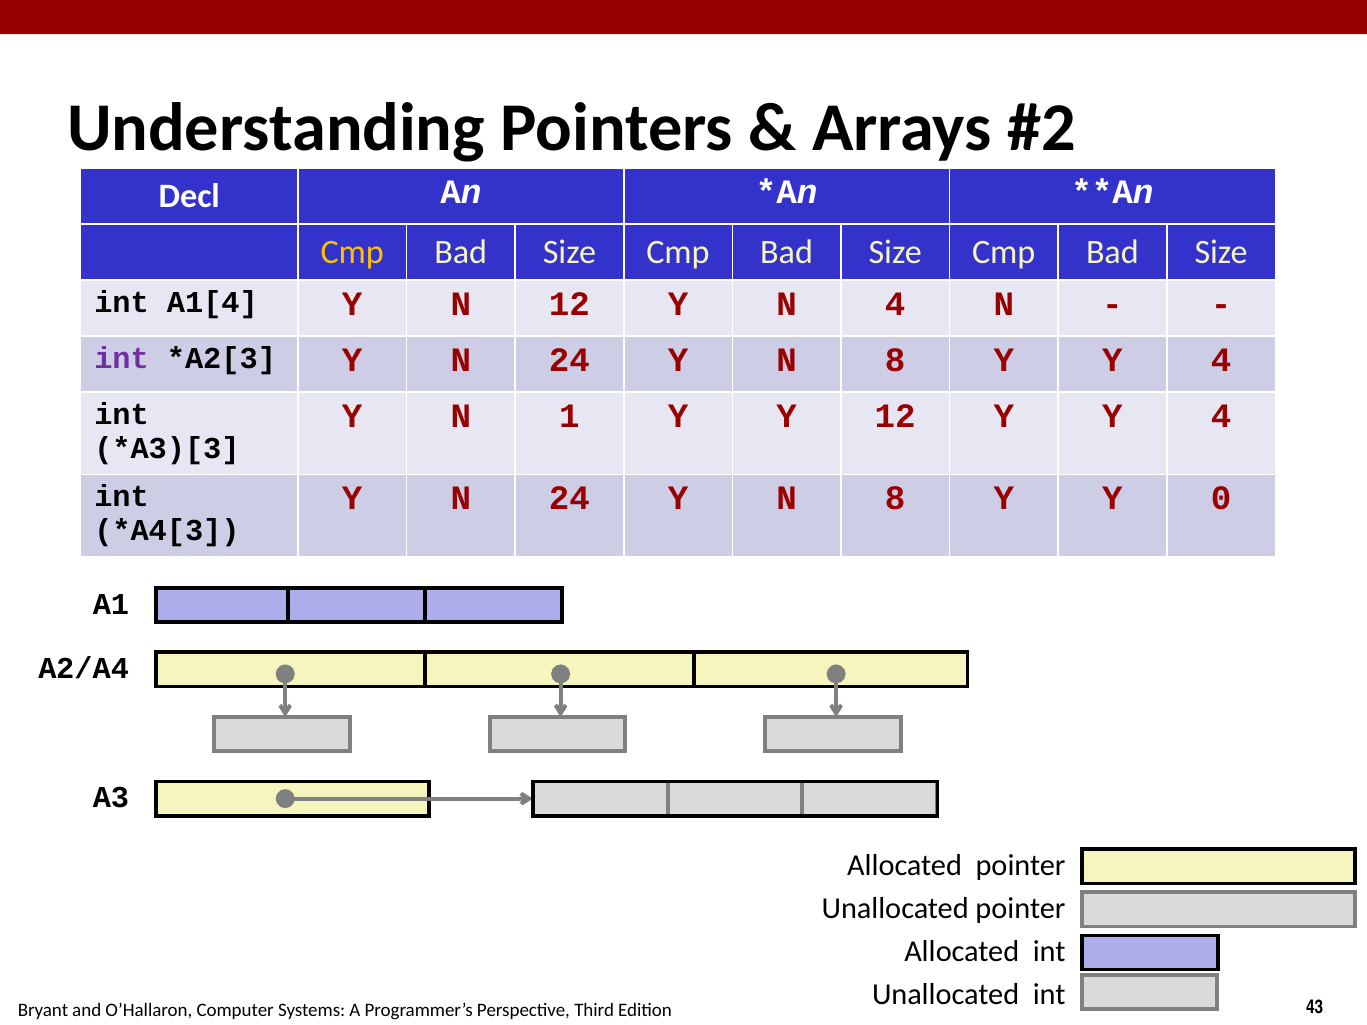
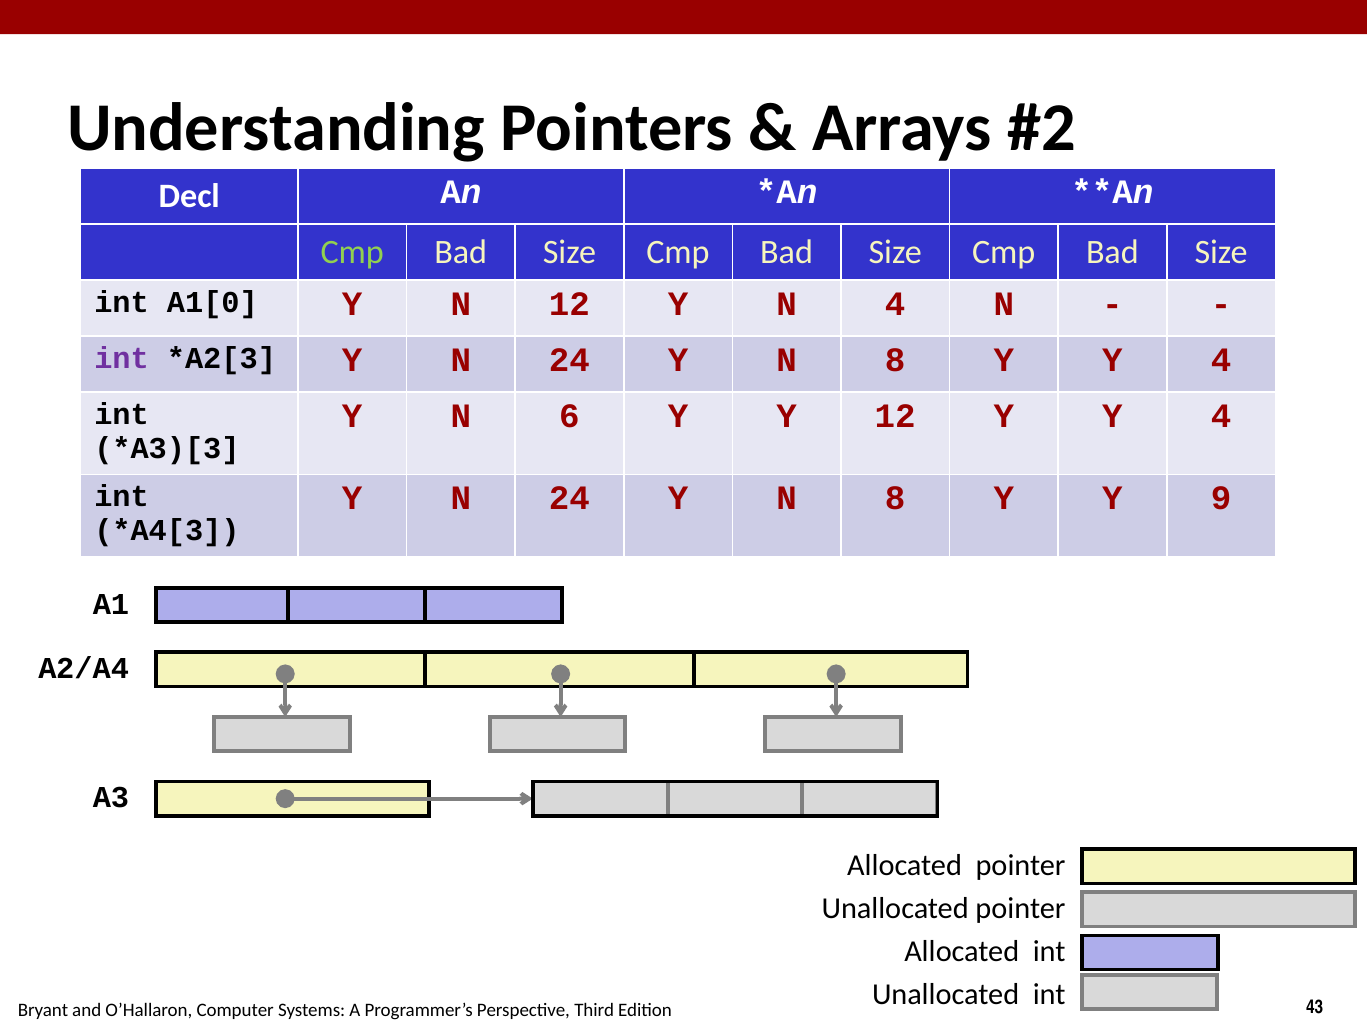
Cmp colour: yellow -> light green (352, 252)
A1[4: A1[4 -> A1[0 (212, 302)
1: 1 -> 6 (569, 416)
0: 0 -> 9 (1221, 499)
